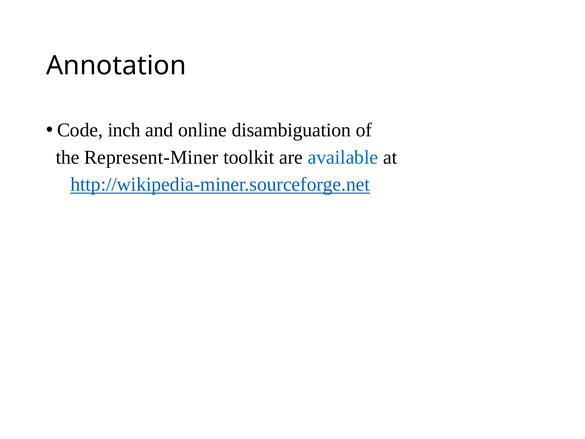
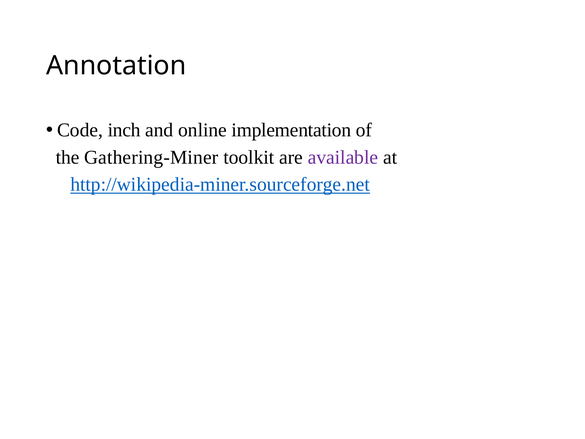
disambiguation: disambiguation -> implementation (291, 130)
Represent-Miner: Represent-Miner -> Gathering-Miner (151, 157)
available colour: blue -> purple (343, 157)
